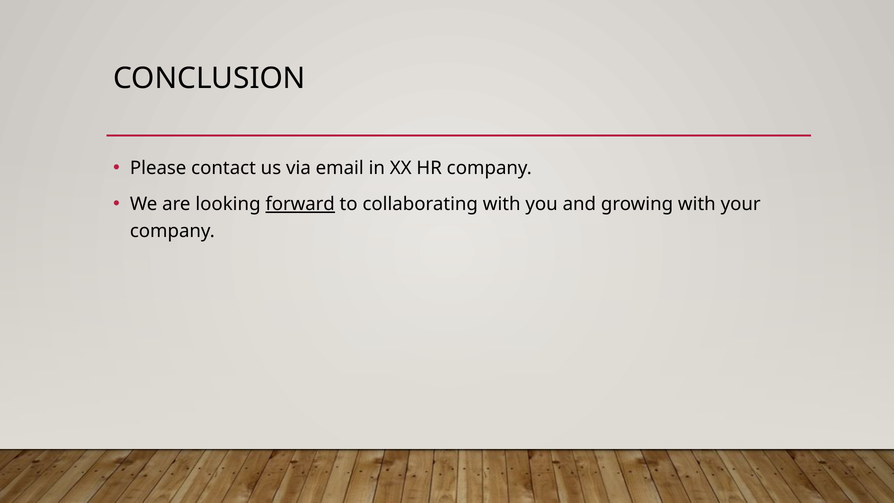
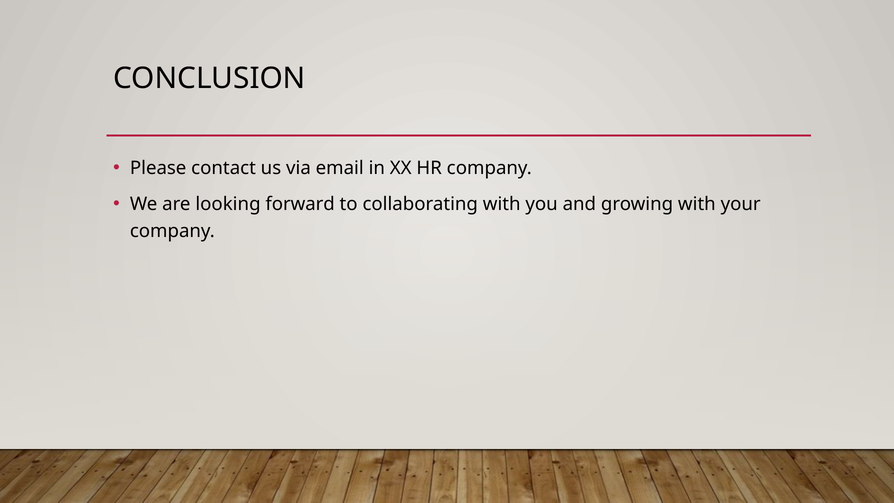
forward underline: present -> none (300, 204)
